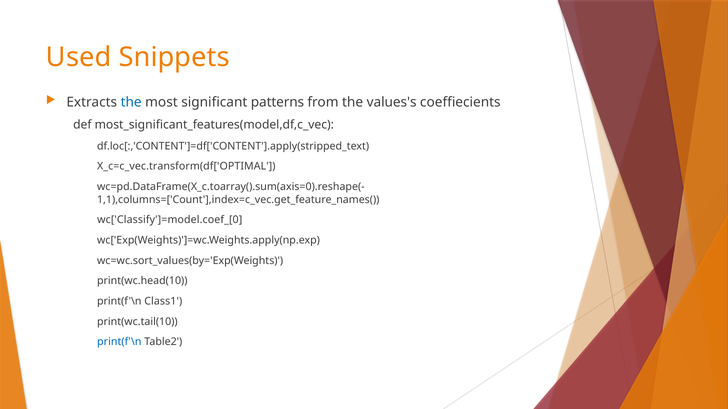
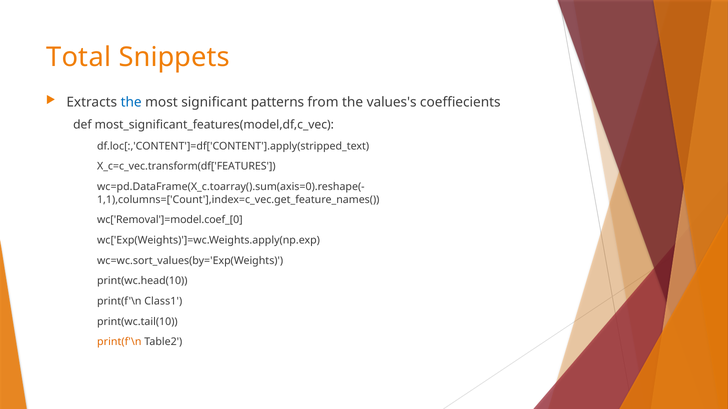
Used: Used -> Total (79, 57)
X_c=c_vec.transform(df['OPTIMAL: X_c=c_vec.transform(df['OPTIMAL -> X_c=c_vec.transform(df['FEATURES (186, 167)
wc['Classify']=model.coef_[0: wc['Classify']=model.coef_[0 -> wc['Removal']=model.coef_[0 (170, 220)
print(f'\n colour: blue -> orange (119, 342)
